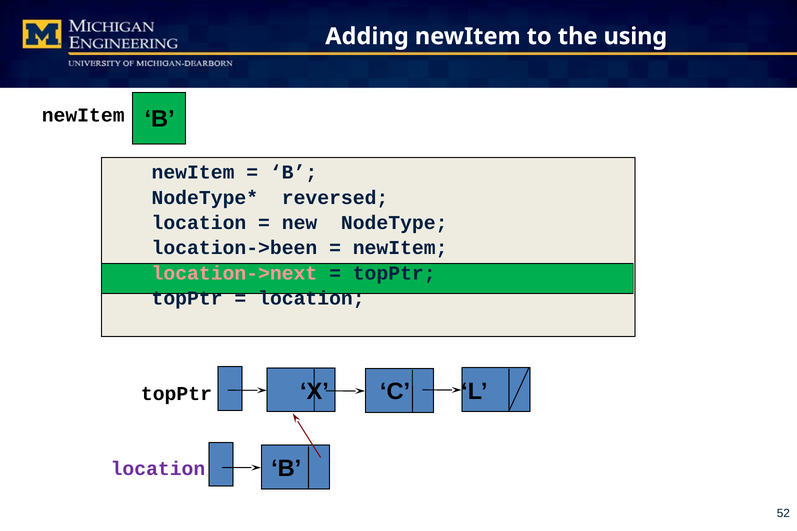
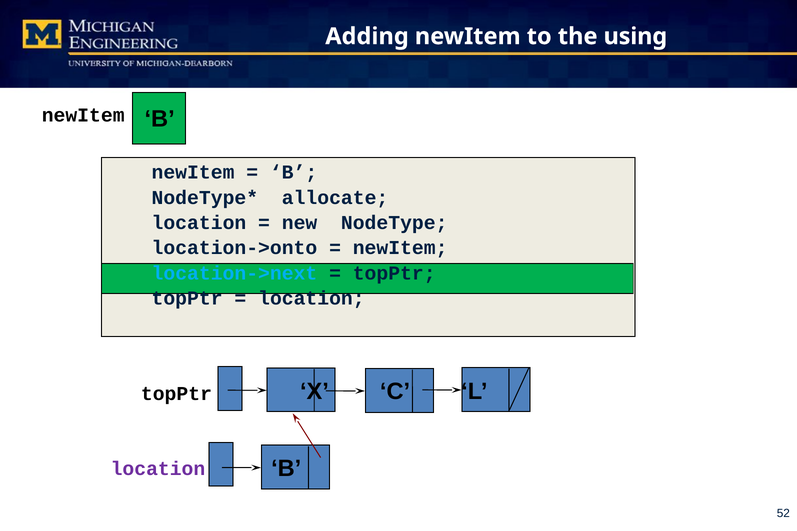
reversed: reversed -> allocate (335, 198)
location->been: location->been -> location->onto (234, 248)
location->next colour: pink -> light blue (234, 273)
